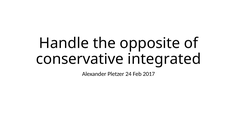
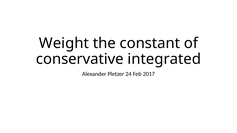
Handle: Handle -> Weight (64, 43)
opposite: opposite -> constant (150, 43)
